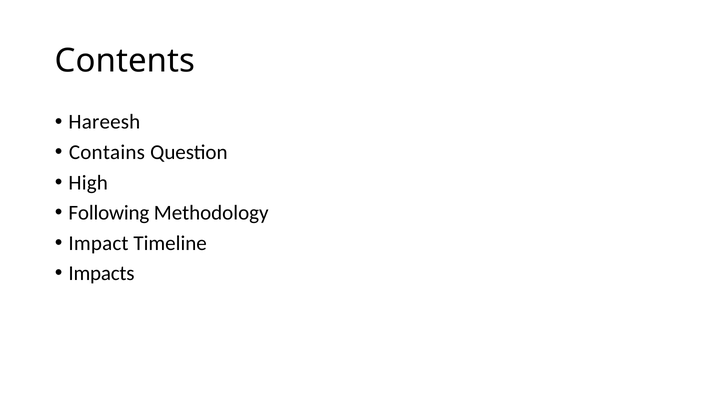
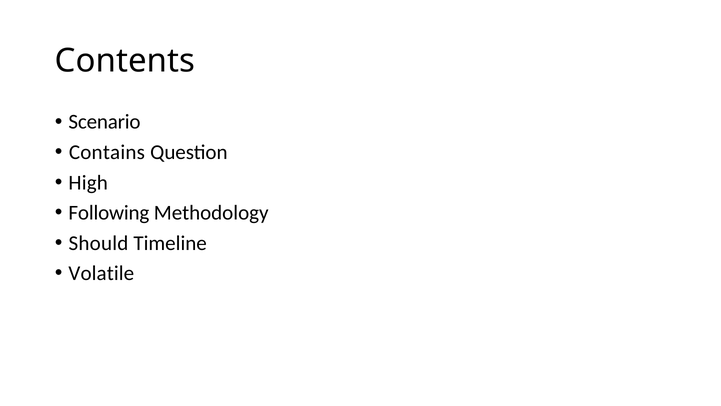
Hareesh: Hareesh -> Scenario (105, 122)
Impact: Impact -> Should (98, 243)
Impacts: Impacts -> Volatile (101, 273)
